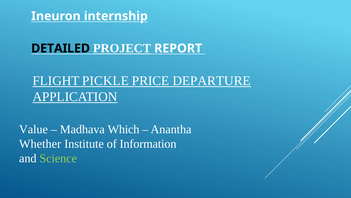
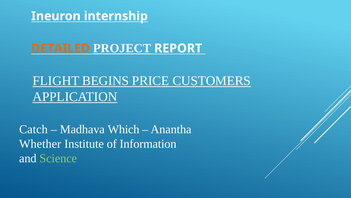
DETAILED colour: black -> orange (61, 48)
PICKLE: PICKLE -> BEGINS (106, 81)
DEPARTURE: DEPARTURE -> CUSTOMERS (212, 81)
Value: Value -> Catch (33, 129)
